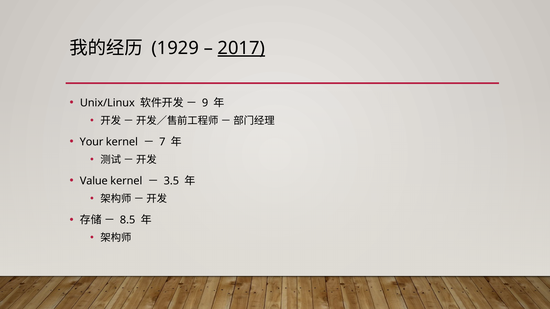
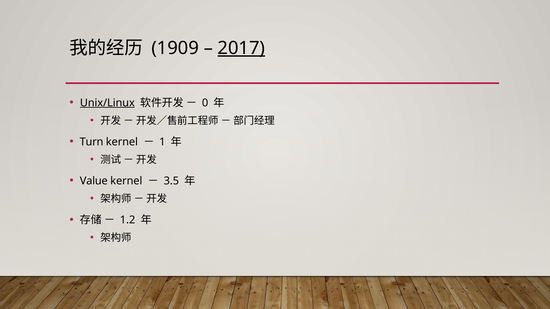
1929: 1929 -> 1909 (175, 48)
Unix/Linux underline: none -> present (107, 103)
9: 9 -> 0 (205, 103)
Your: Your -> Turn (92, 142)
7: 7 -> 1 (162, 142)
8.5: 8.5 -> 1.2 (128, 220)
